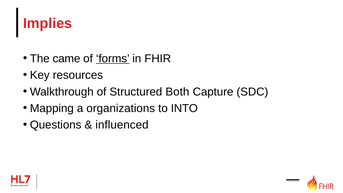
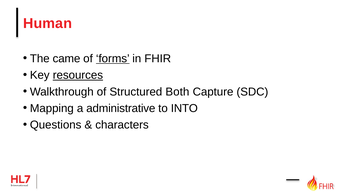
Implies: Implies -> Human (48, 23)
resources underline: none -> present (78, 75)
organizations: organizations -> administrative (121, 108)
influenced: influenced -> characters (122, 125)
